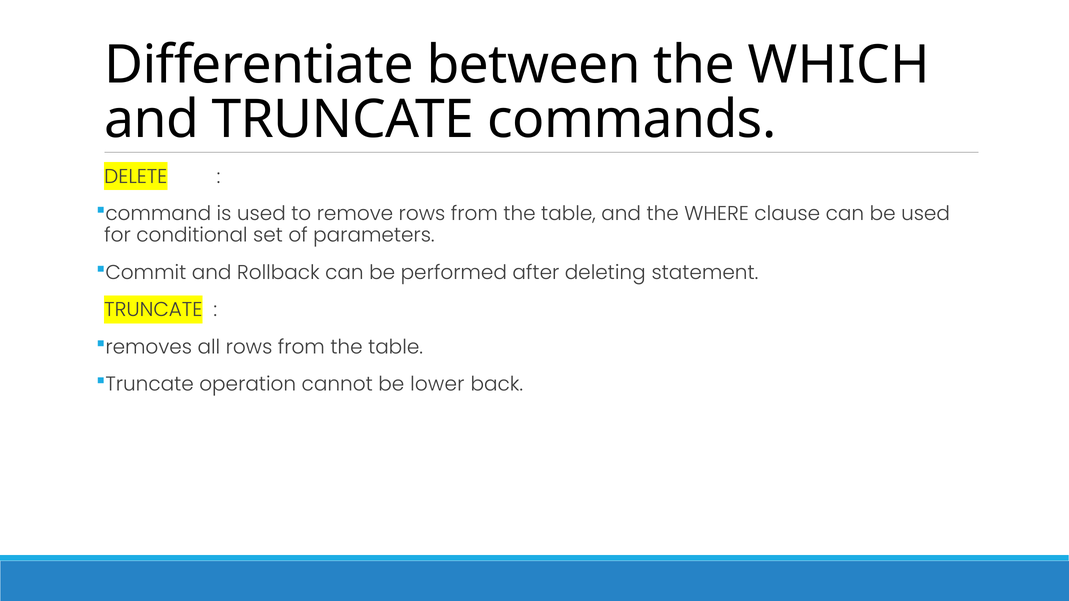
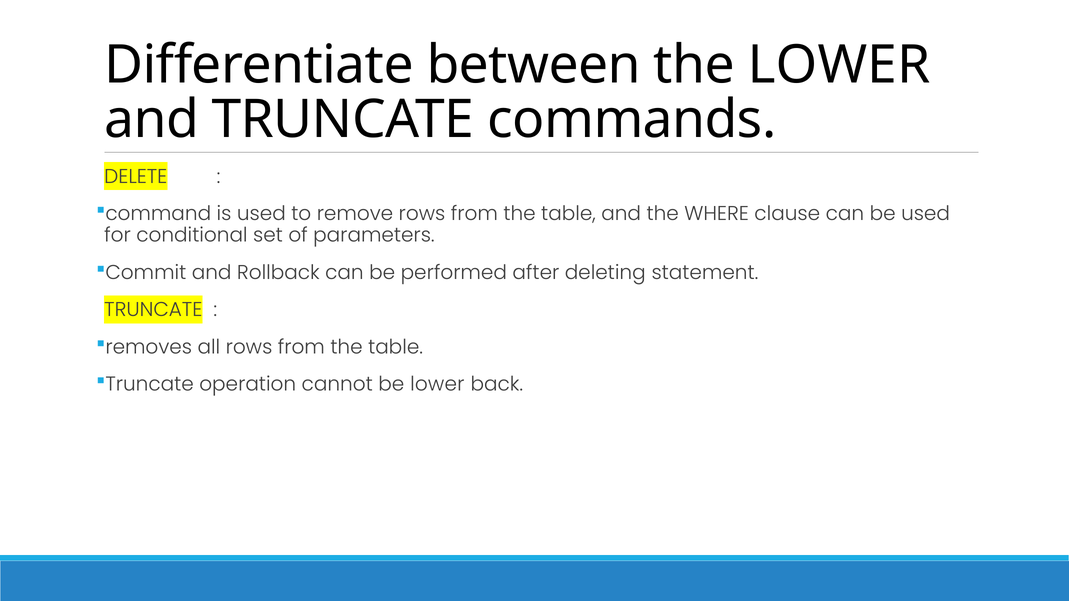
the WHICH: WHICH -> LOWER (839, 65)
